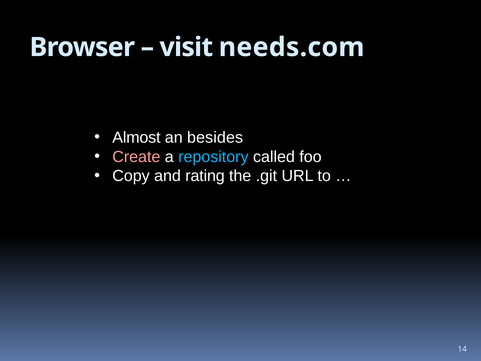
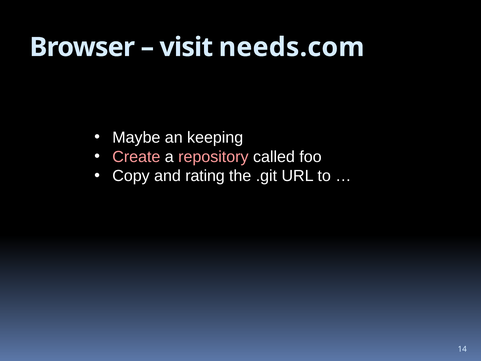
Almost: Almost -> Maybe (136, 137)
besides: besides -> keeping (215, 137)
repository colour: light blue -> pink (213, 157)
